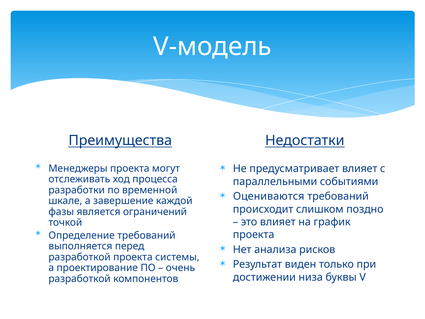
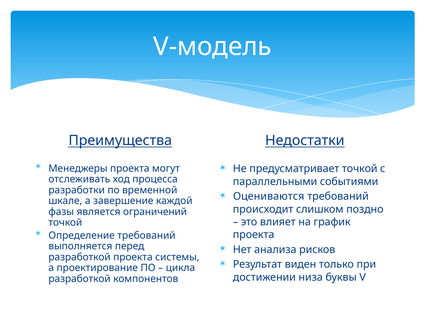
предусматривает влияет: влияет -> точкой (360, 169)
очень: очень -> цикла (180, 268)
